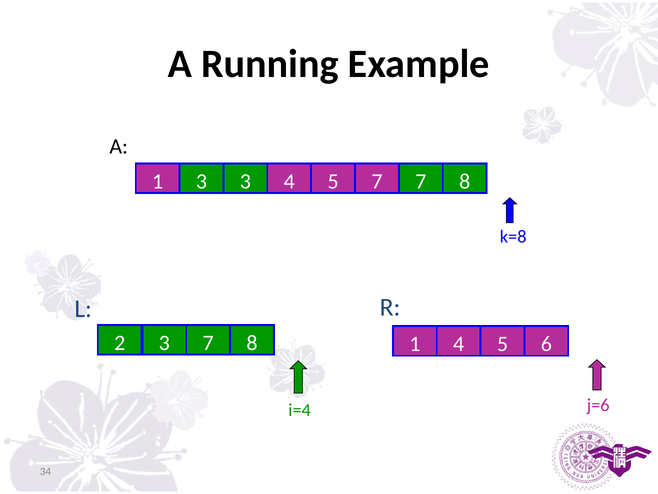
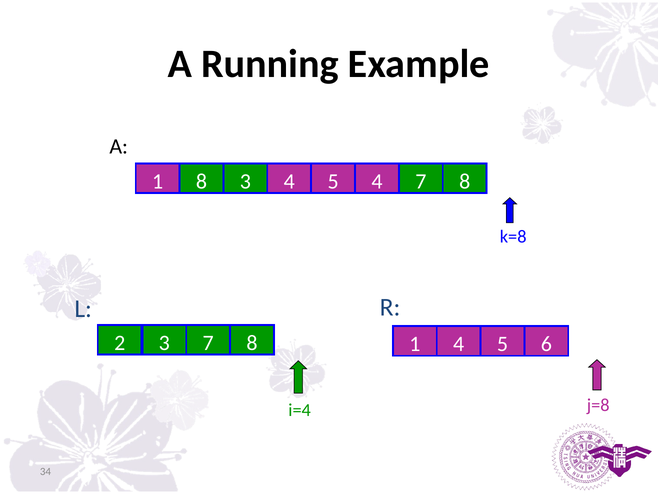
1 3: 3 -> 8 (202, 181)
5 7: 7 -> 4 (377, 181)
j=6: j=6 -> j=8 (598, 405)
